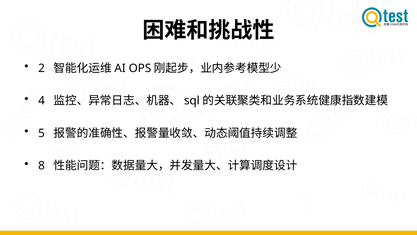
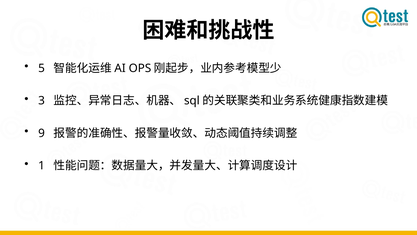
2: 2 -> 5 (41, 68)
4: 4 -> 3 (41, 101)
5: 5 -> 9 (41, 133)
8: 8 -> 1 (41, 166)
